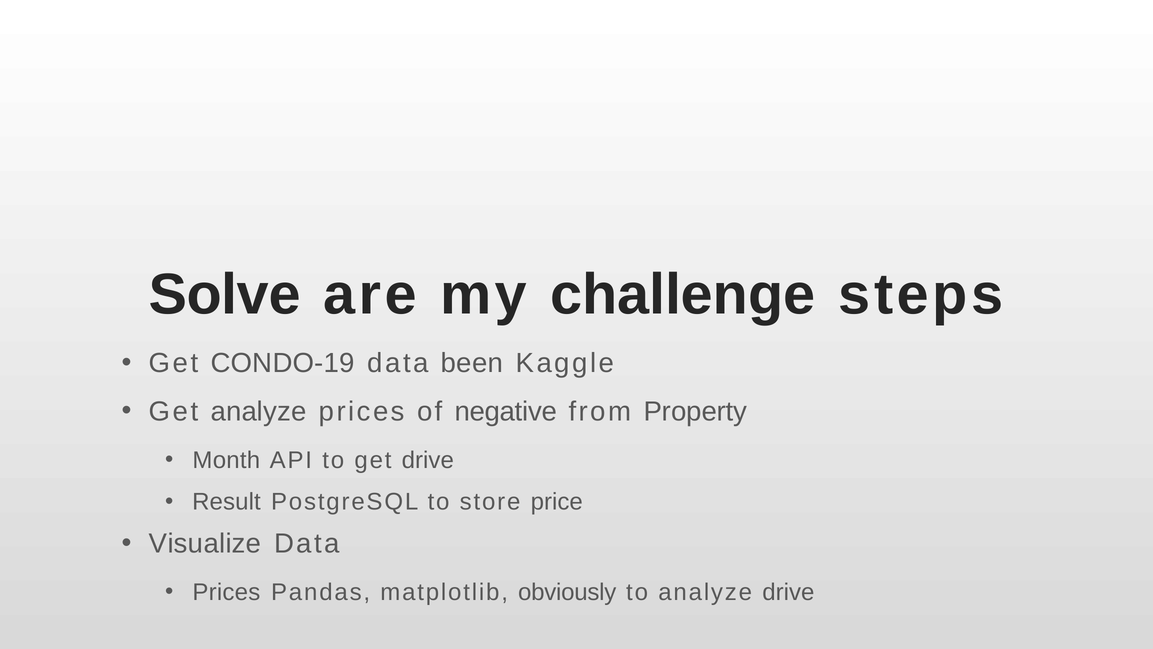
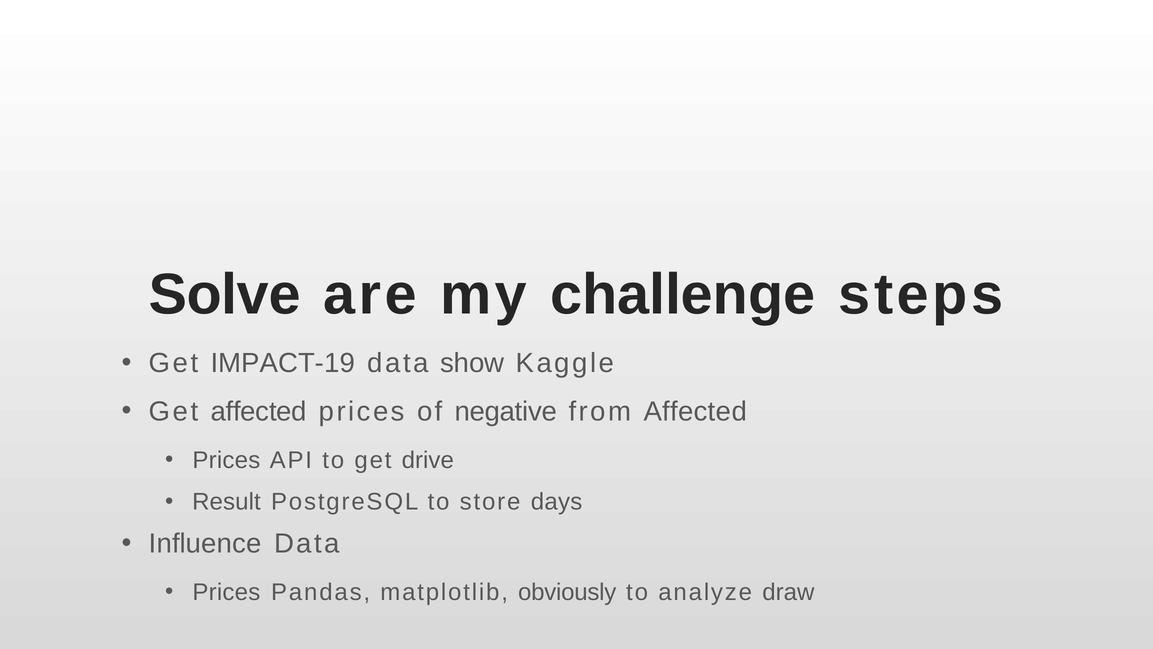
CONDO-19: CONDO-19 -> IMPACT-19 (283, 363)
been: been -> show (472, 363)
Get analyze: analyze -> affected (259, 411)
from Property: Property -> Affected (695, 411)
Month: Month -> Prices (226, 460)
price: price -> days (557, 502)
Visualize: Visualize -> Influence (205, 543)
analyze drive: drive -> draw (788, 592)
